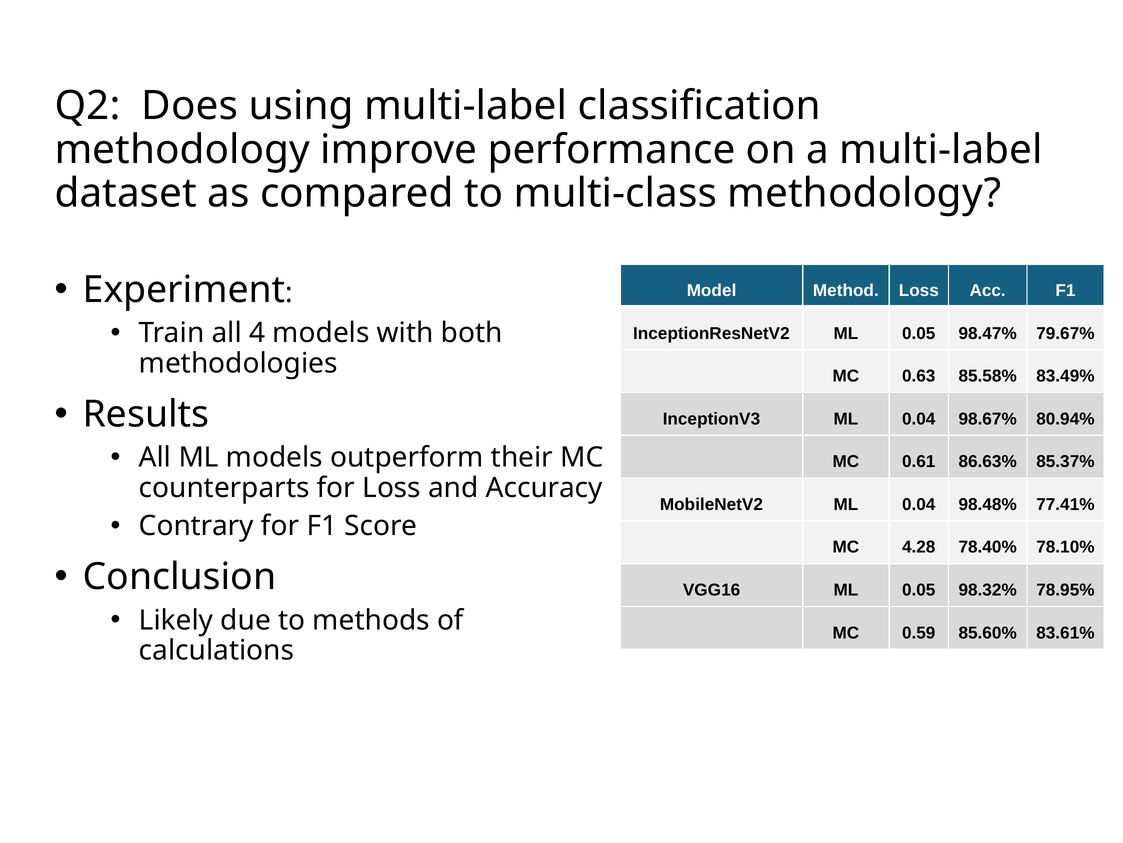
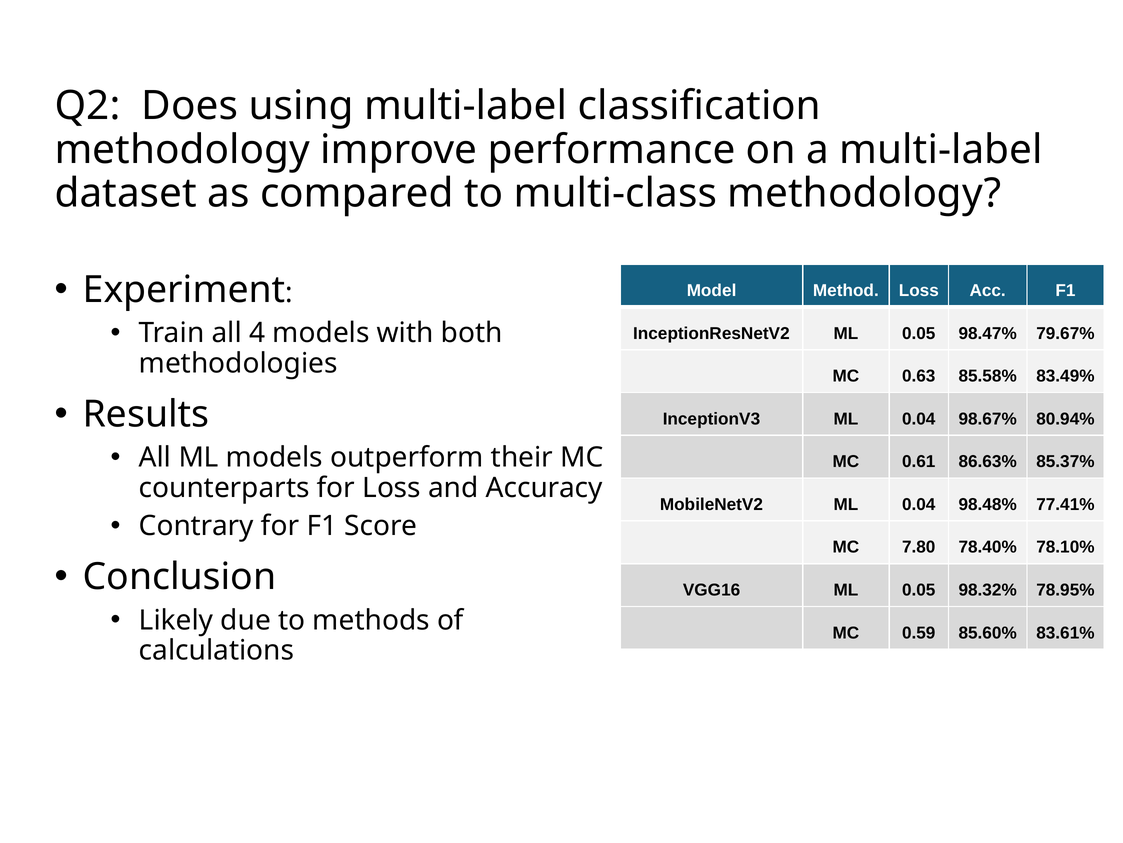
4.28: 4.28 -> 7.80 (919, 547)
